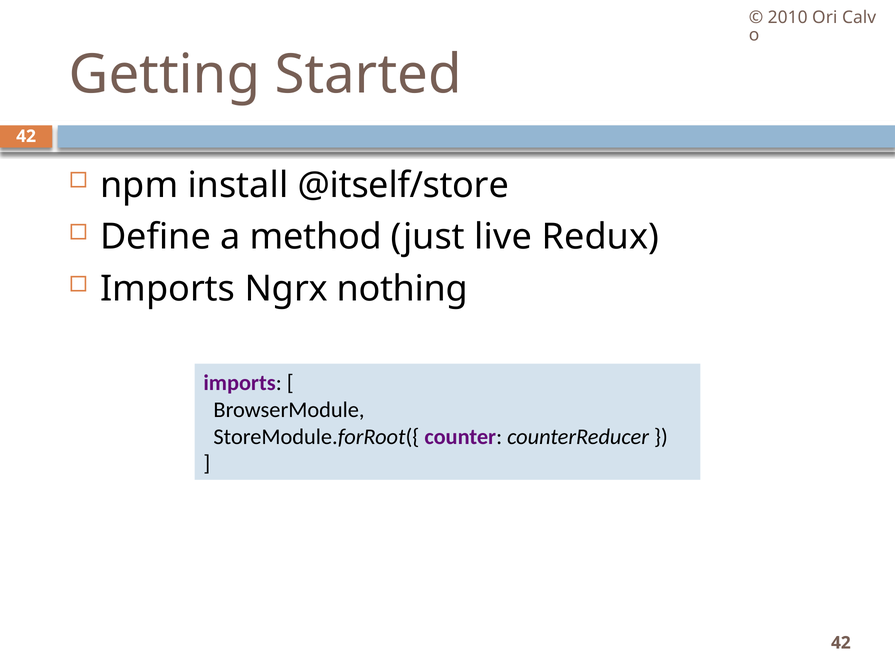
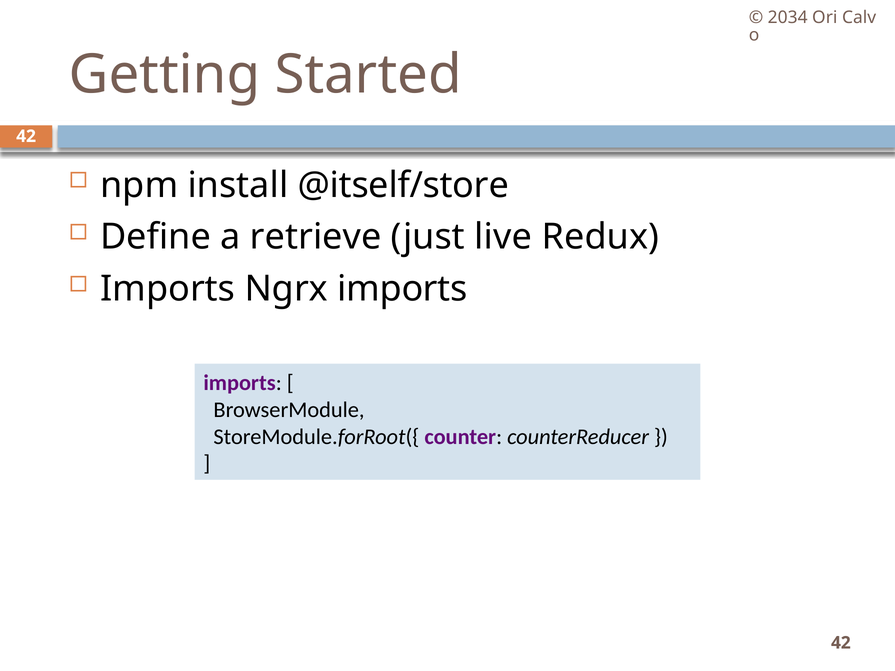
2010: 2010 -> 2034 (788, 18)
method: method -> retrieve (316, 237)
Ngrx nothing: nothing -> imports (402, 289)
